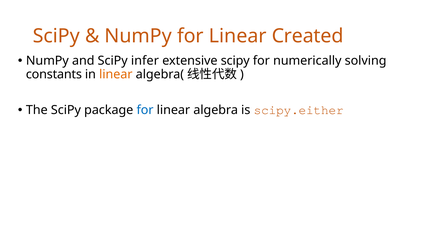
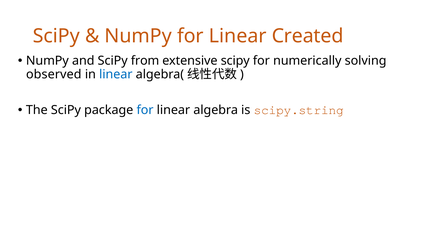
infer: infer -> from (145, 61)
constants: constants -> observed (54, 74)
linear colour: orange -> blue (116, 74)
scipy.either: scipy.either -> scipy.string (299, 110)
